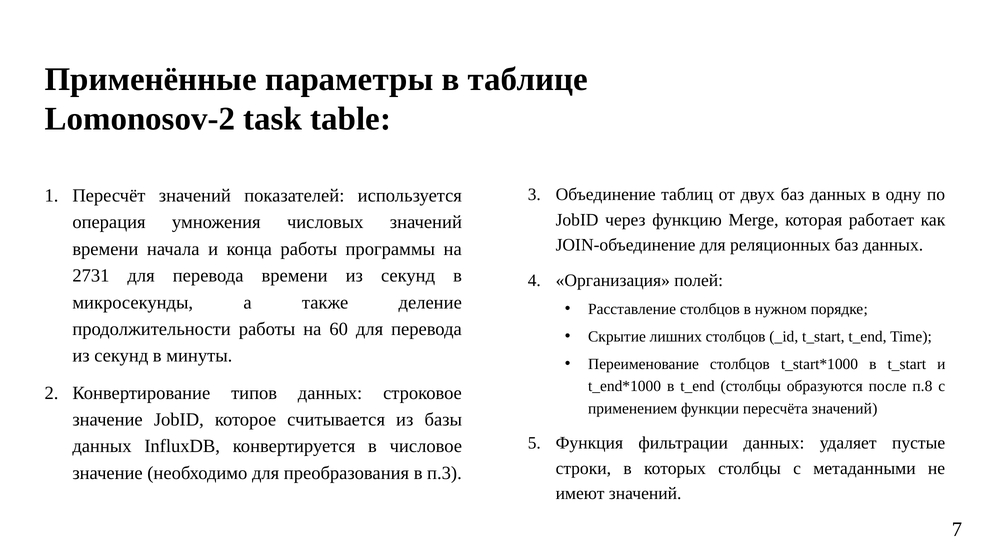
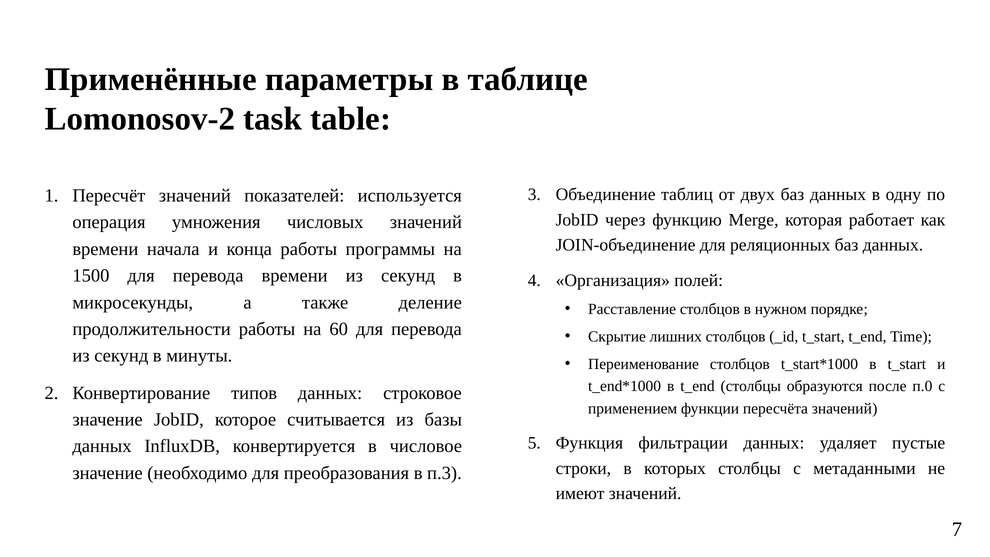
2731: 2731 -> 1500 (91, 276)
п.8: п.8 -> п.0 (922, 386)
